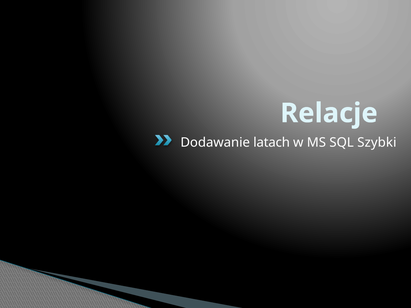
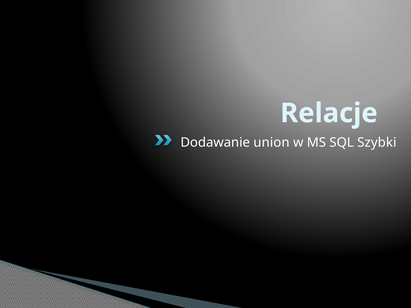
latach: latach -> union (271, 143)
